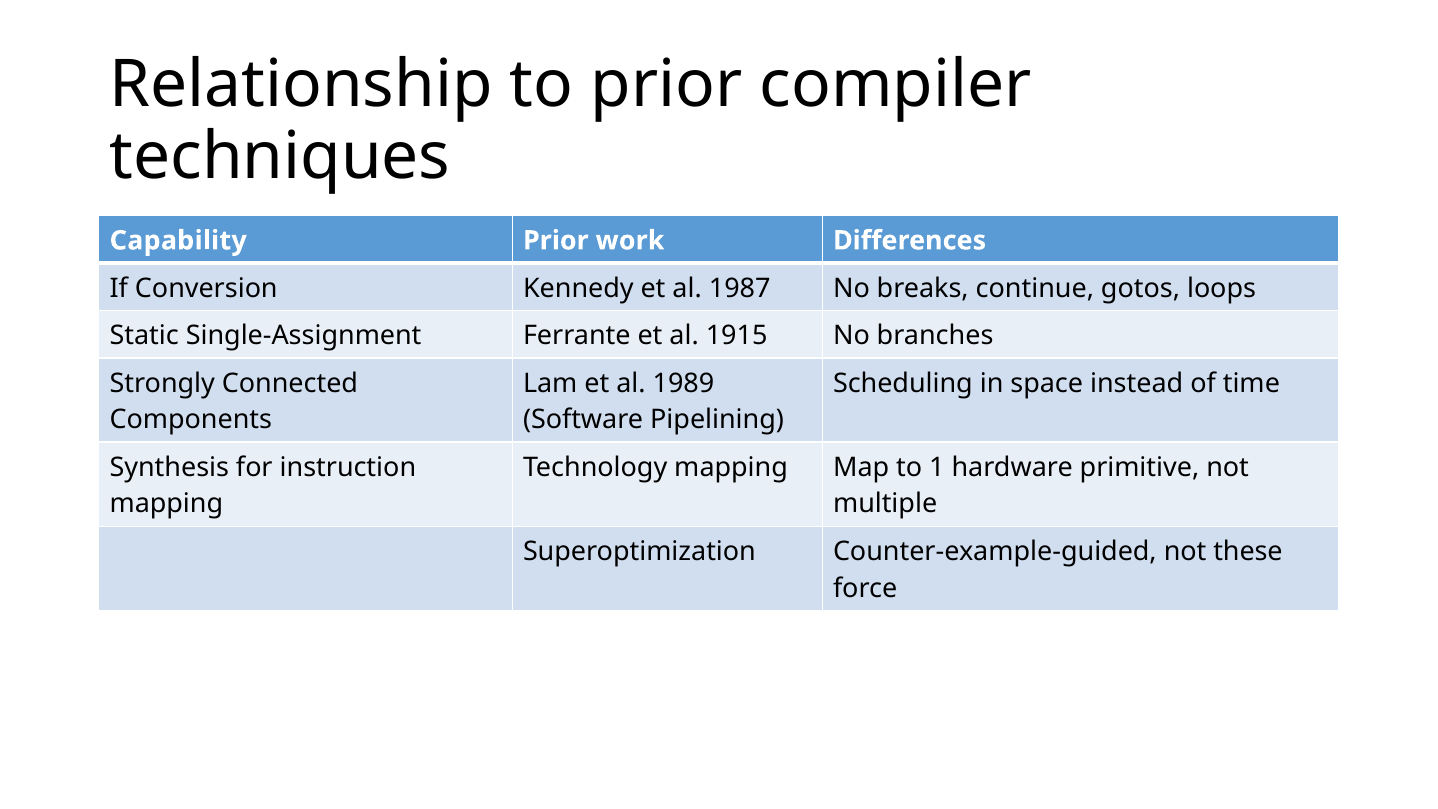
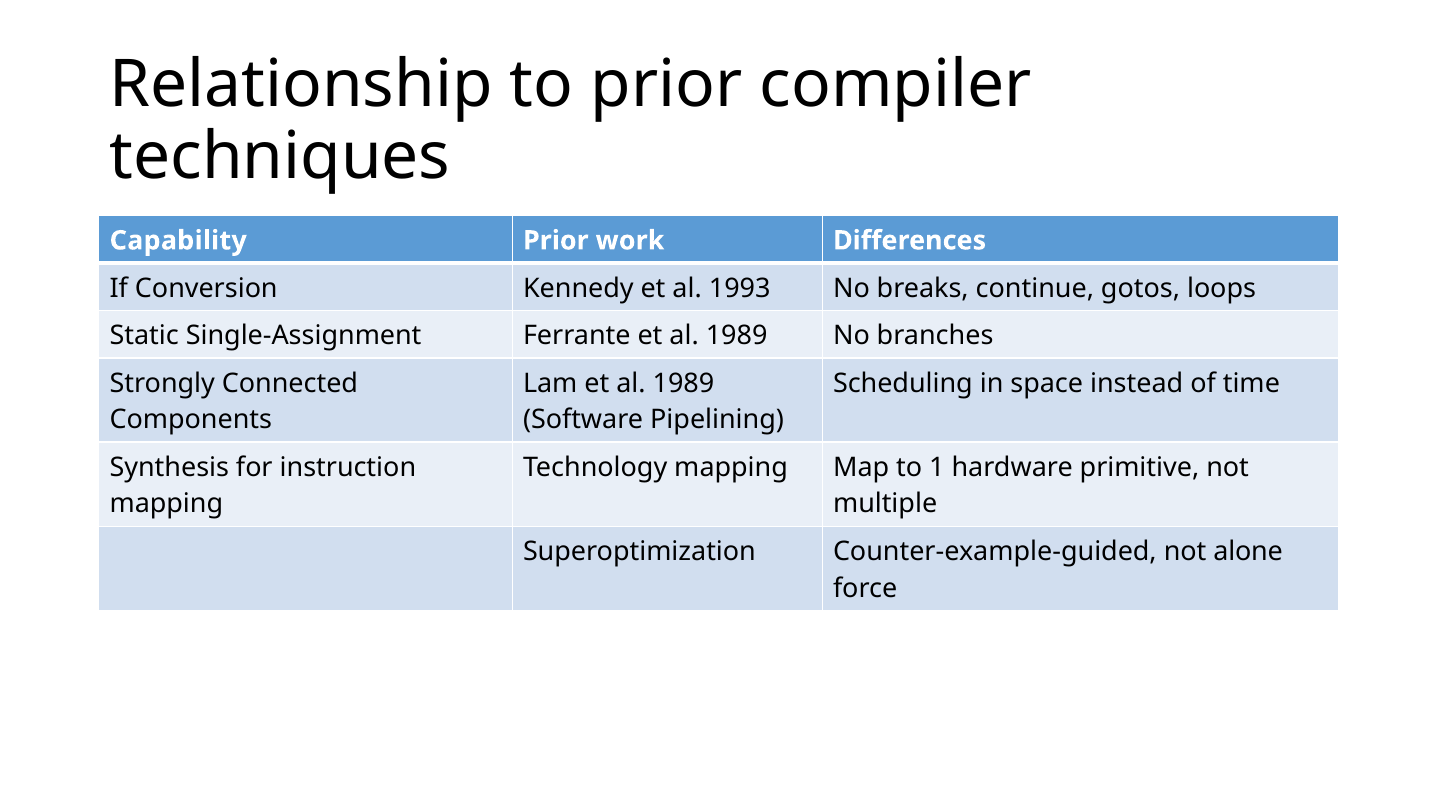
1987: 1987 -> 1993 (740, 288)
Ferrante et al 1915: 1915 -> 1989 (737, 336)
these: these -> alone (1248, 551)
